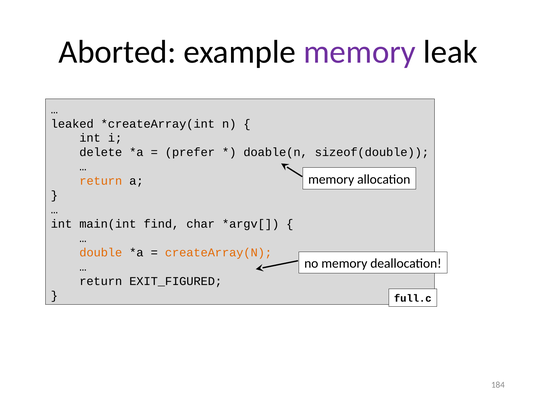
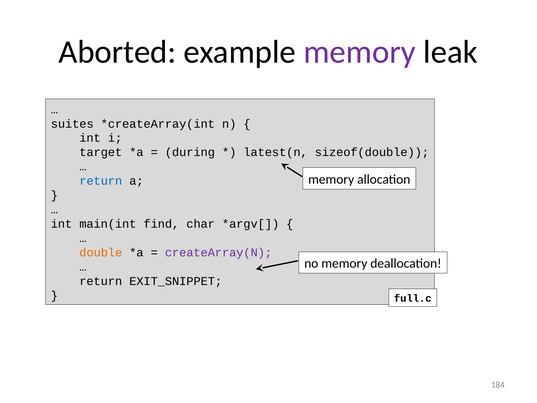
leaked: leaked -> suites (72, 124)
delete: delete -> target (101, 152)
prefer: prefer -> during (190, 152)
doable(n: doable(n -> latest(n (276, 152)
return colour: orange -> blue (101, 181)
createArray(N colour: orange -> purple (218, 252)
EXIT_FIGURED: EXIT_FIGURED -> EXIT_SNIPPET (176, 281)
